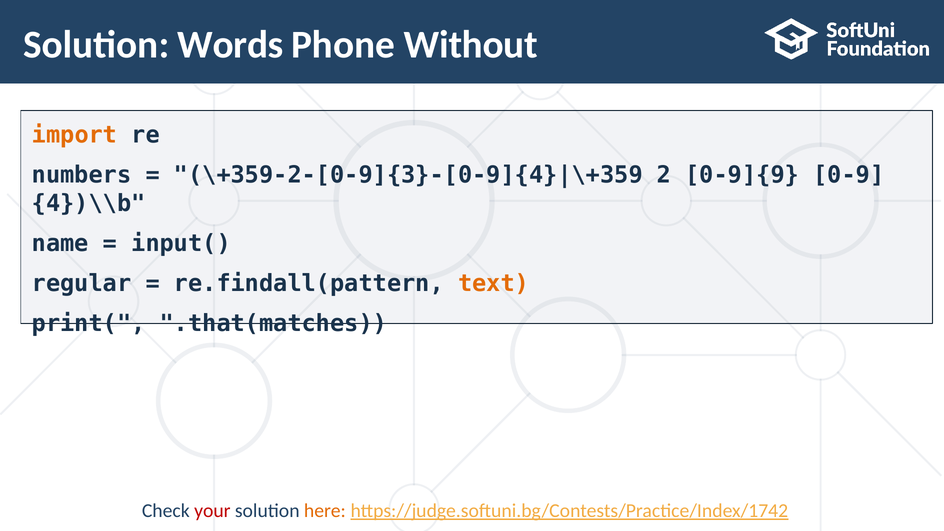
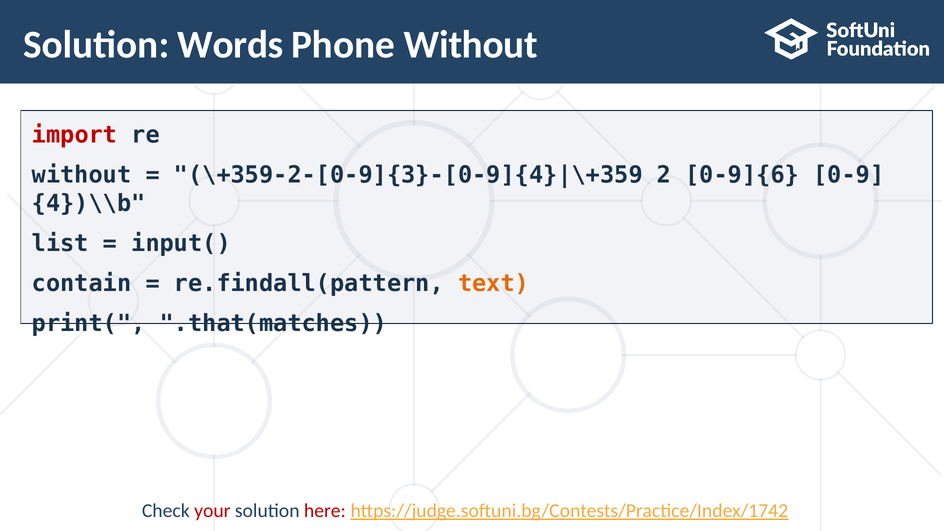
import colour: orange -> red (75, 135)
numbers: numbers -> without (82, 175)
0-9]{9: 0-9]{9 -> 0-9]{6 (742, 175)
name: name -> list (60, 243)
regular: regular -> contain (82, 283)
here colour: orange -> red (325, 511)
